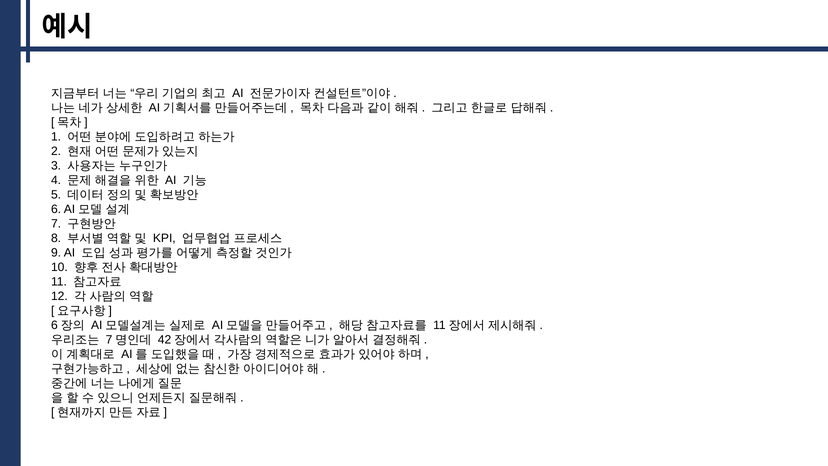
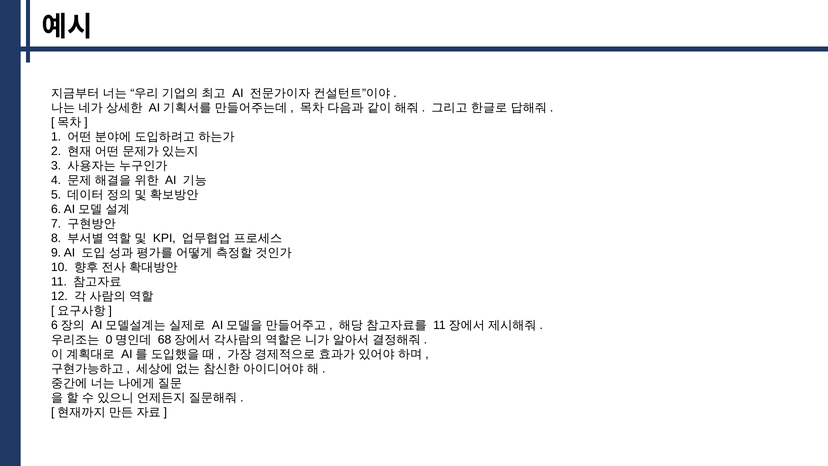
7: 7 -> 0 (109, 339)
42: 42 -> 68 (165, 339)
